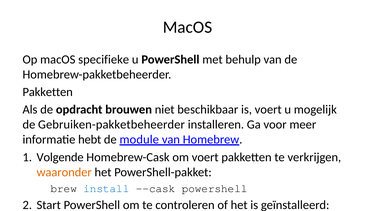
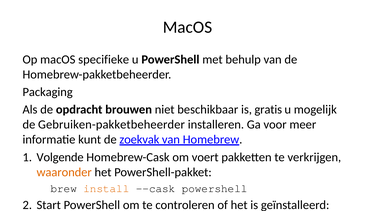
Pakketten: Pakketten -> Packaging (48, 92)
is voert: voert -> gratis (268, 109)
hebt: hebt -> kunt (90, 139)
module: module -> zoekvak (139, 139)
install colour: blue -> orange (106, 188)
